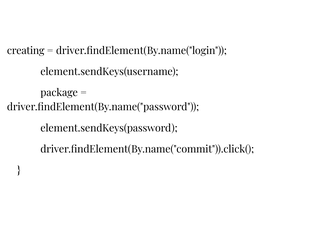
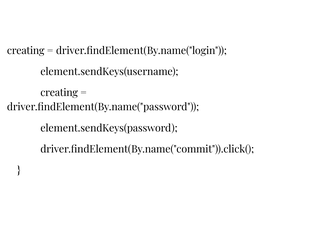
package: package -> creating (59, 93)
